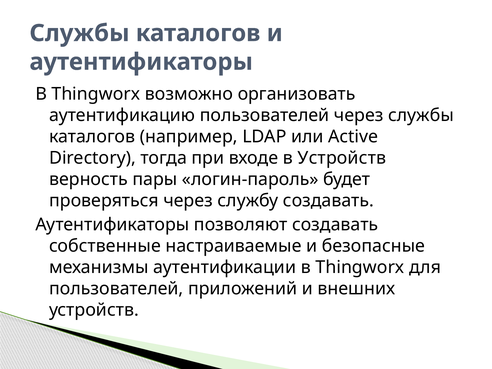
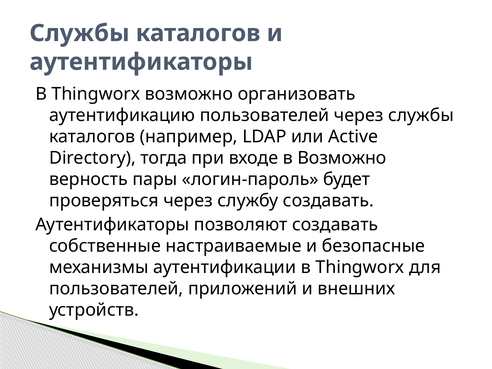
в Устройств: Устройств -> Возможно (342, 158)
